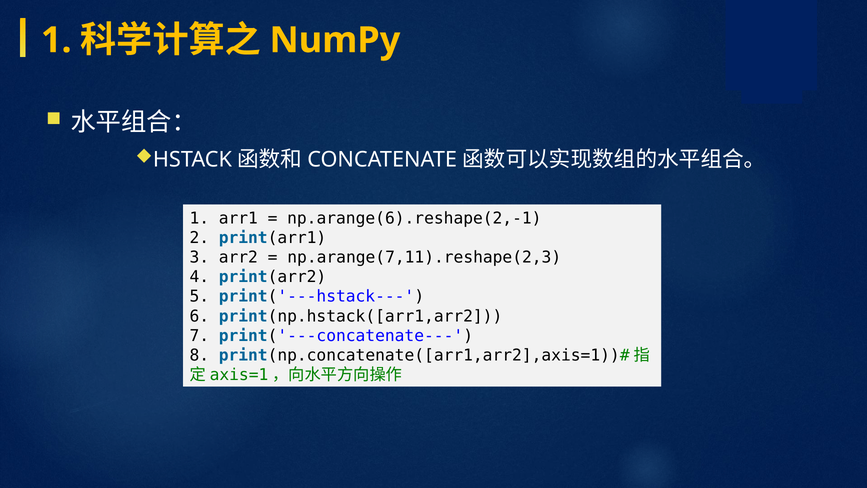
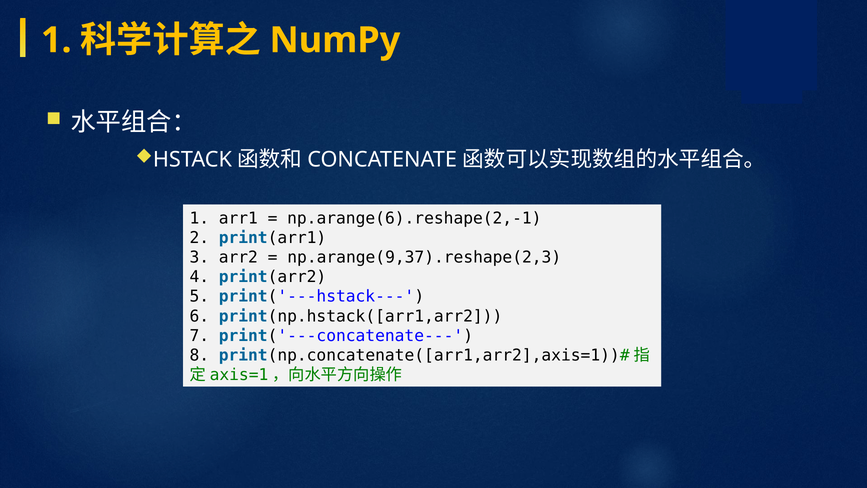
np.arange(7,11).reshape(2,3: np.arange(7,11).reshape(2,3 -> np.arange(9,37).reshape(2,3 (424, 257)
